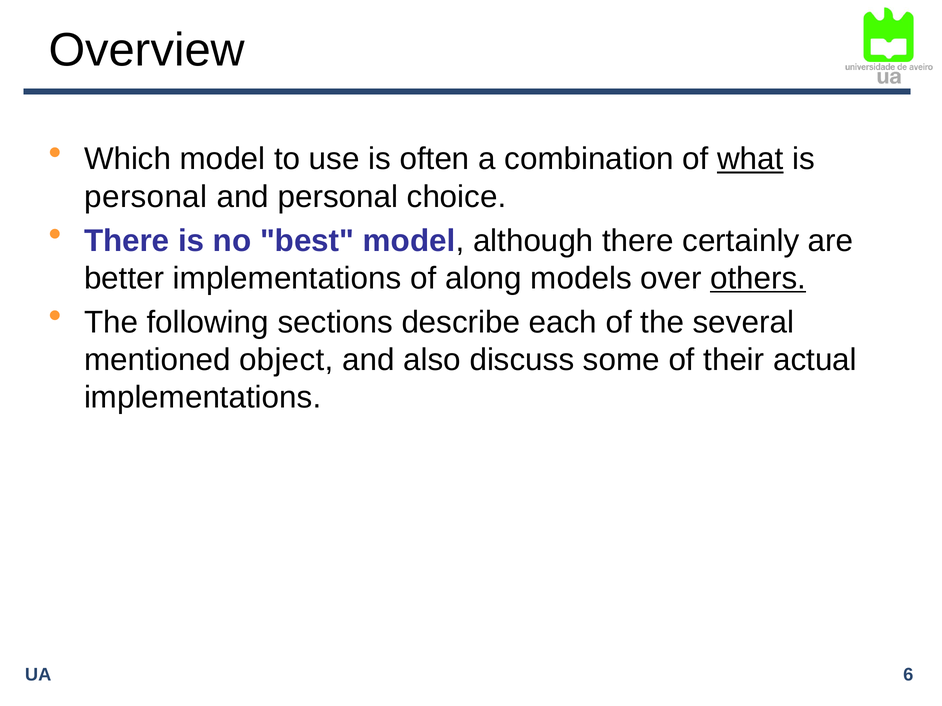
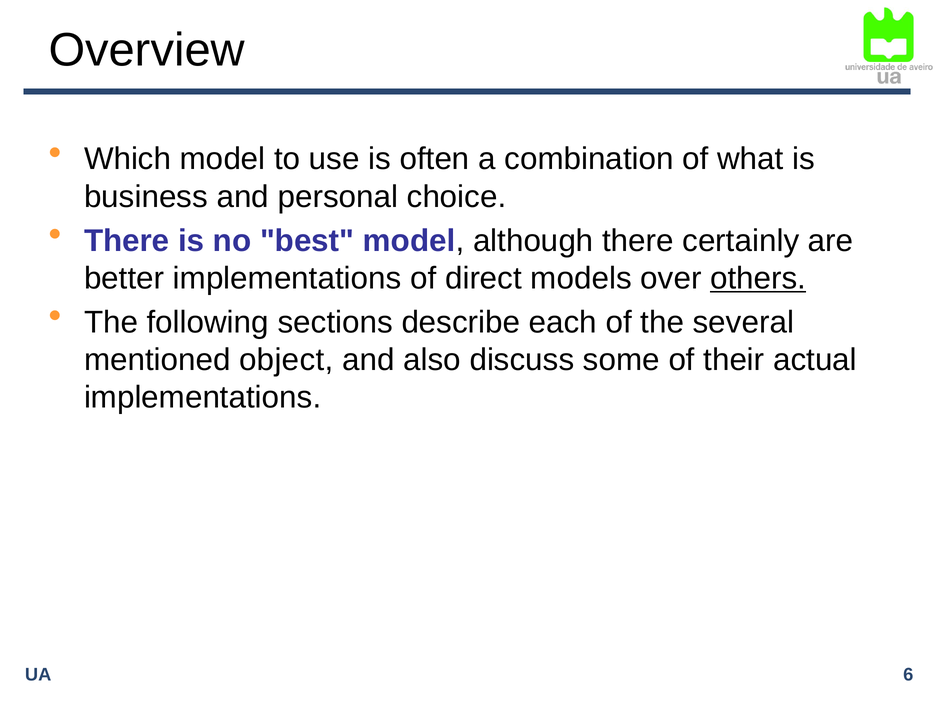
what underline: present -> none (750, 159)
personal: personal -> business (146, 197)
along: along -> direct (483, 279)
